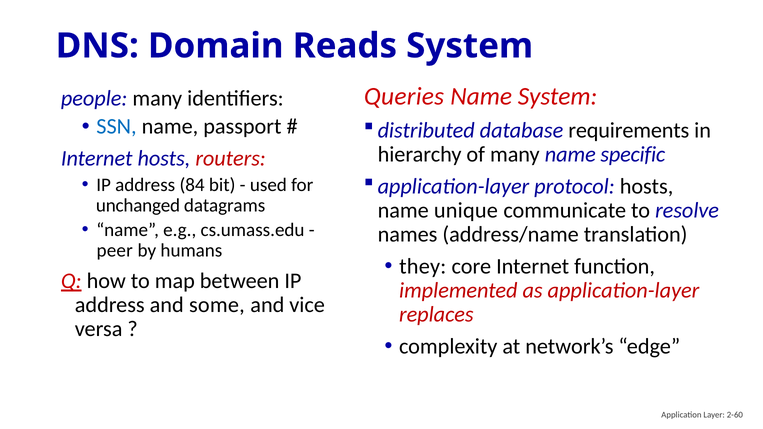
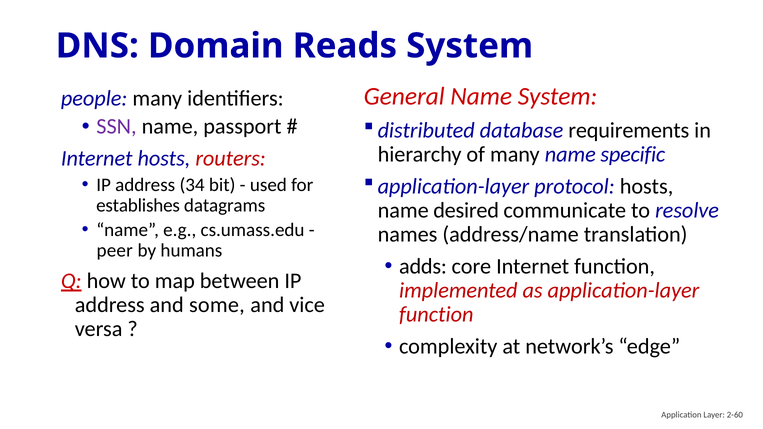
Queries: Queries -> General (404, 97)
SSN colour: blue -> purple (116, 127)
84: 84 -> 34 (192, 185)
unchanged: unchanged -> establishes (138, 206)
unique: unique -> desired (466, 210)
they: they -> adds (423, 266)
replaces: replaces -> function (436, 314)
